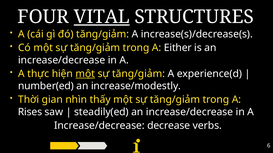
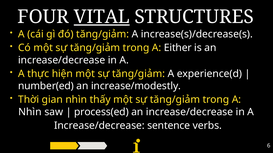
một underline: present -> none (85, 74)
Rises: Rises -> Nhìn (30, 112)
steadily(ed: steadily(ed -> process(ed (101, 112)
decrease: decrease -> sentence (169, 126)
